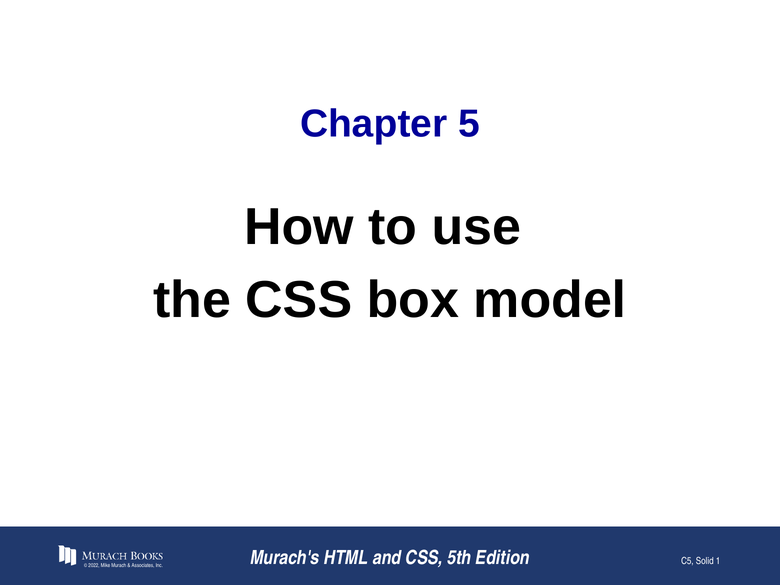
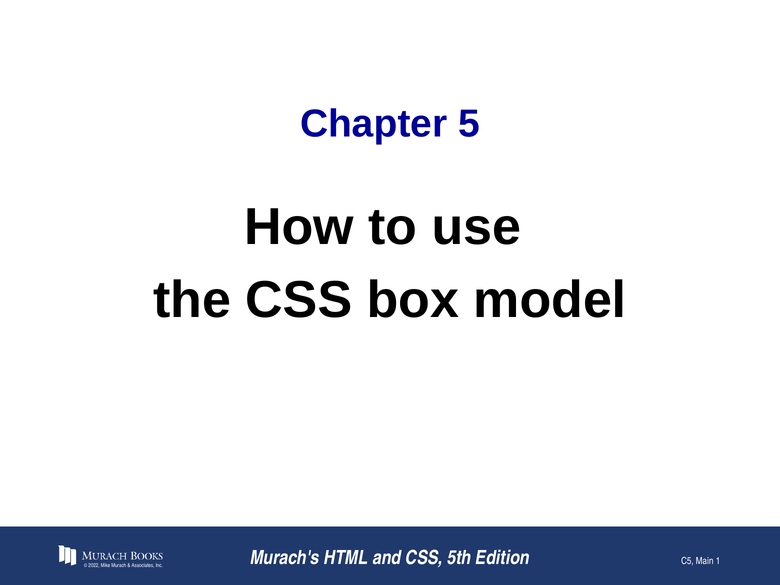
Solid: Solid -> Main (705, 561)
